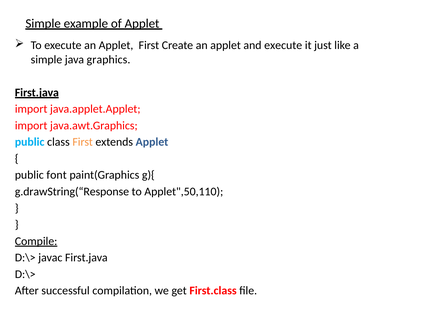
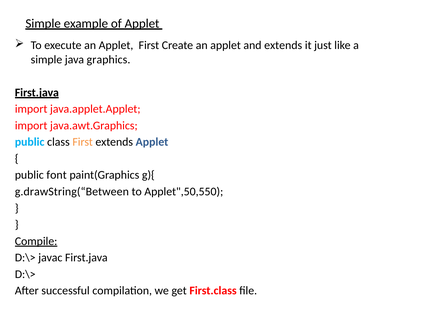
and execute: execute -> extends (283, 45)
g.drawString(“Response: g.drawString(“Response -> g.drawString(“Between (72, 192)
Applet",50,110: Applet",50,110 -> Applet",50,550 (184, 192)
